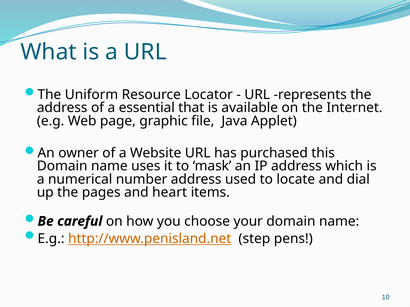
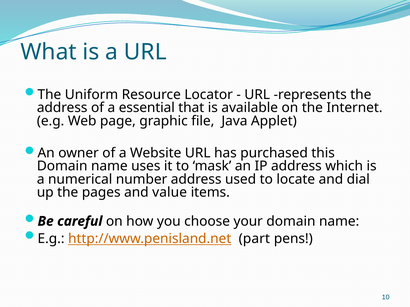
heart: heart -> value (170, 193)
step: step -> part (254, 239)
